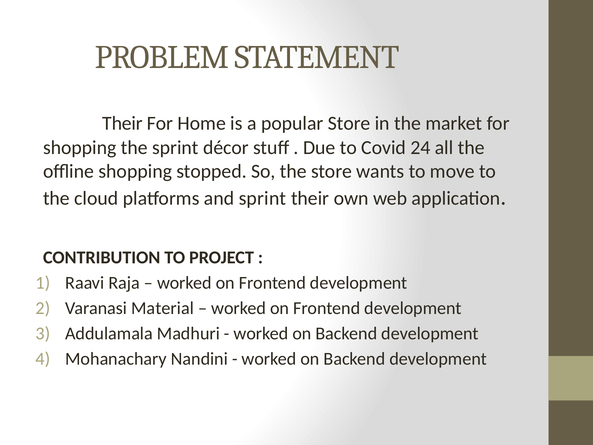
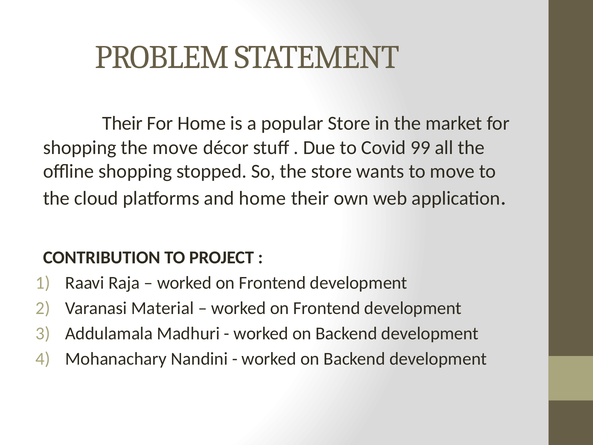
the sprint: sprint -> move (175, 148)
24: 24 -> 99 (420, 148)
and sprint: sprint -> home (262, 198)
